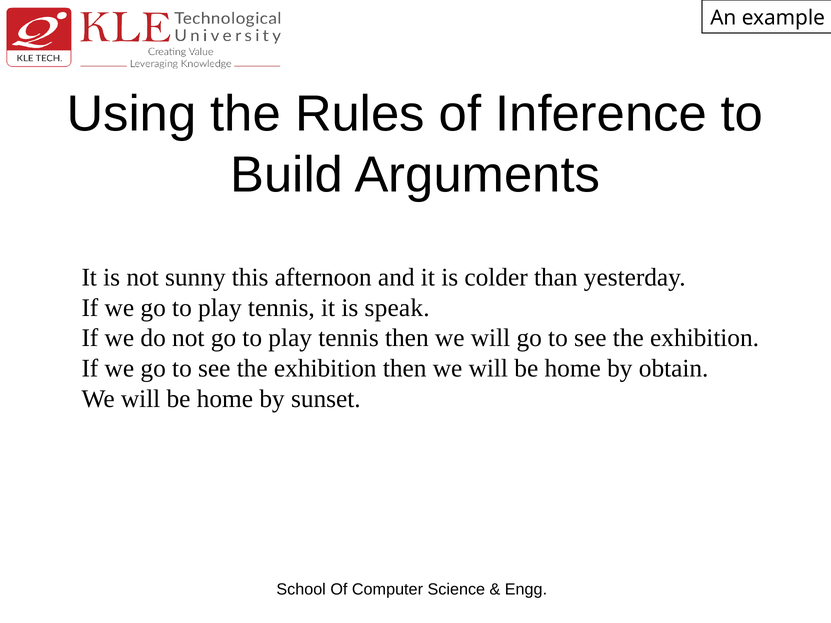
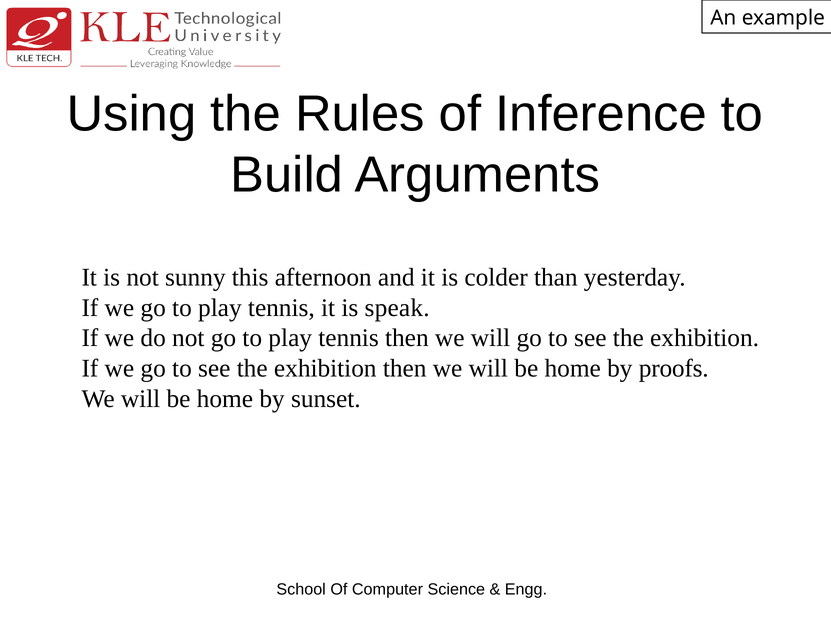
obtain: obtain -> proofs (674, 369)
